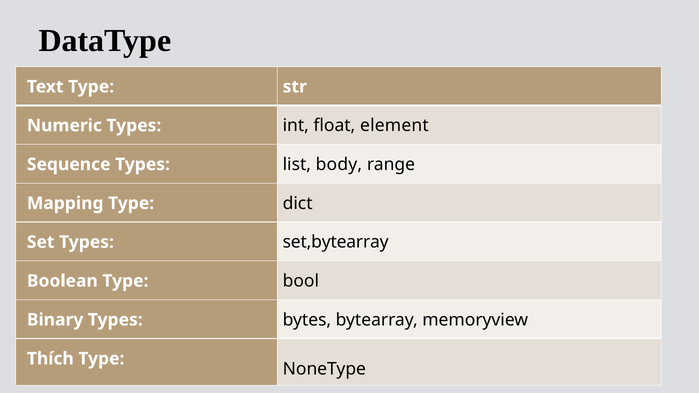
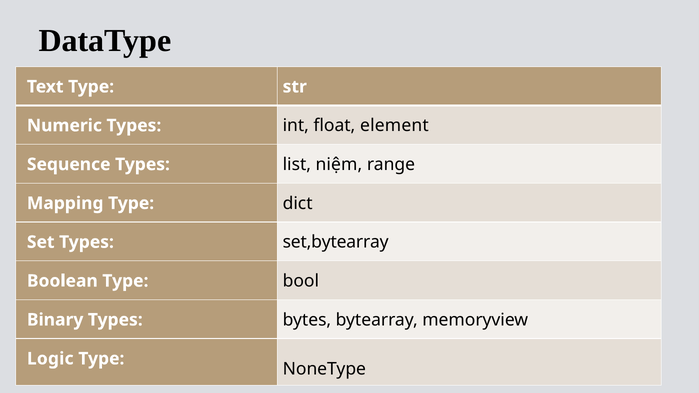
body: body -> niệm (339, 164)
Thích: Thích -> Logic (50, 359)
